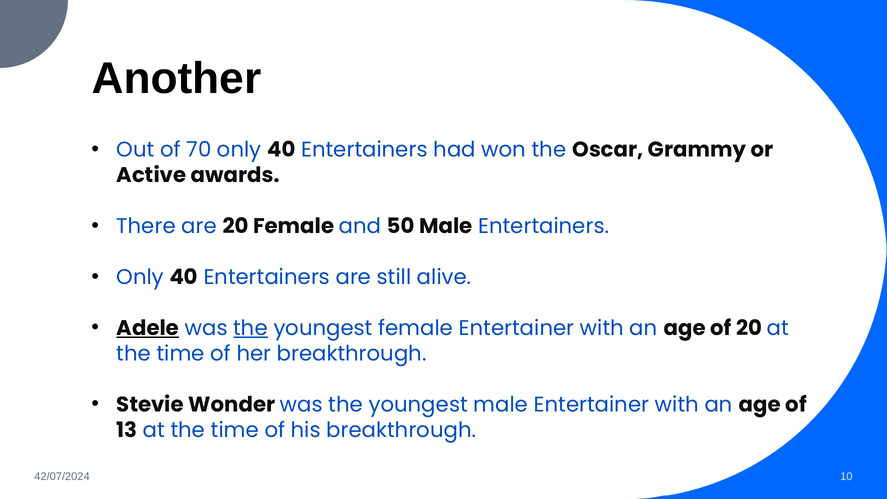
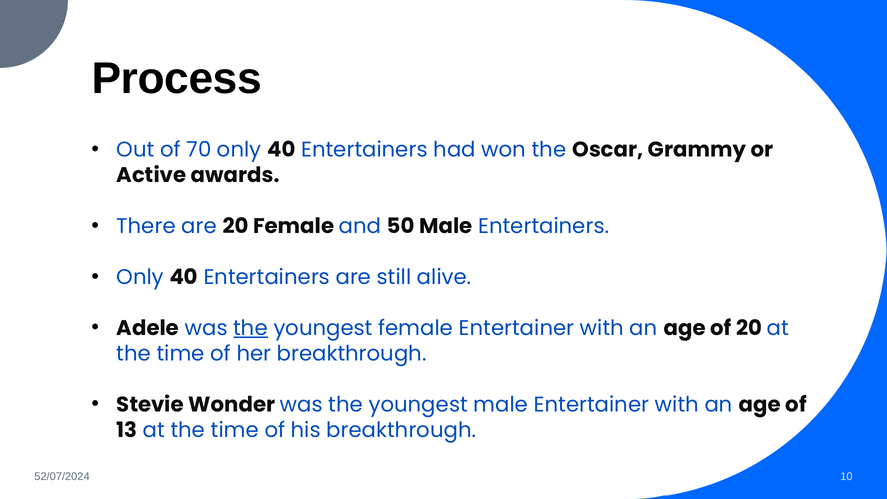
Another: Another -> Process (177, 79)
Adele underline: present -> none (148, 328)
42/07/2024: 42/07/2024 -> 52/07/2024 (62, 476)
